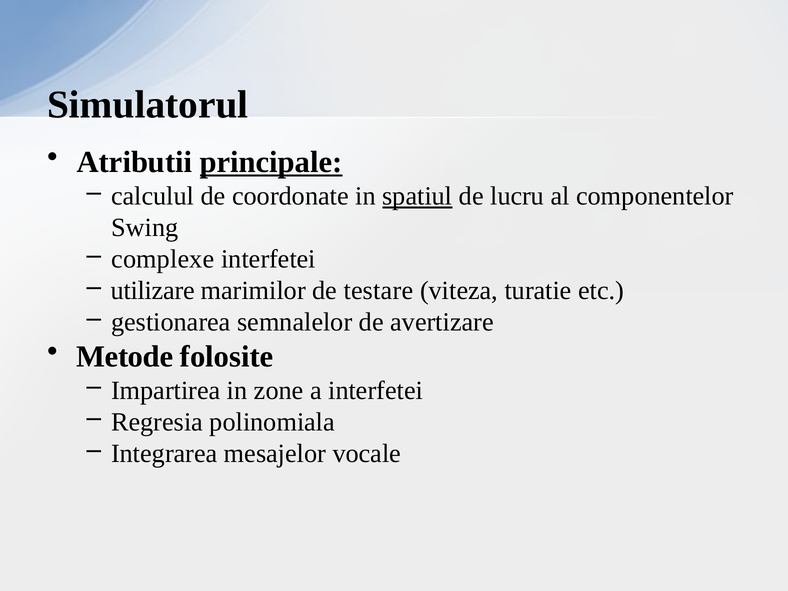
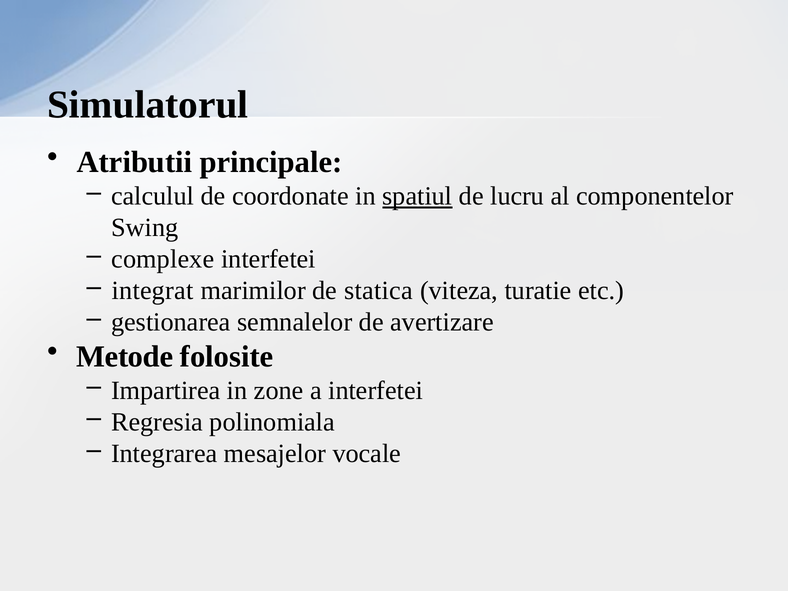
principale underline: present -> none (271, 162)
utilizare: utilizare -> integrat (153, 291)
testare: testare -> statica (378, 291)
